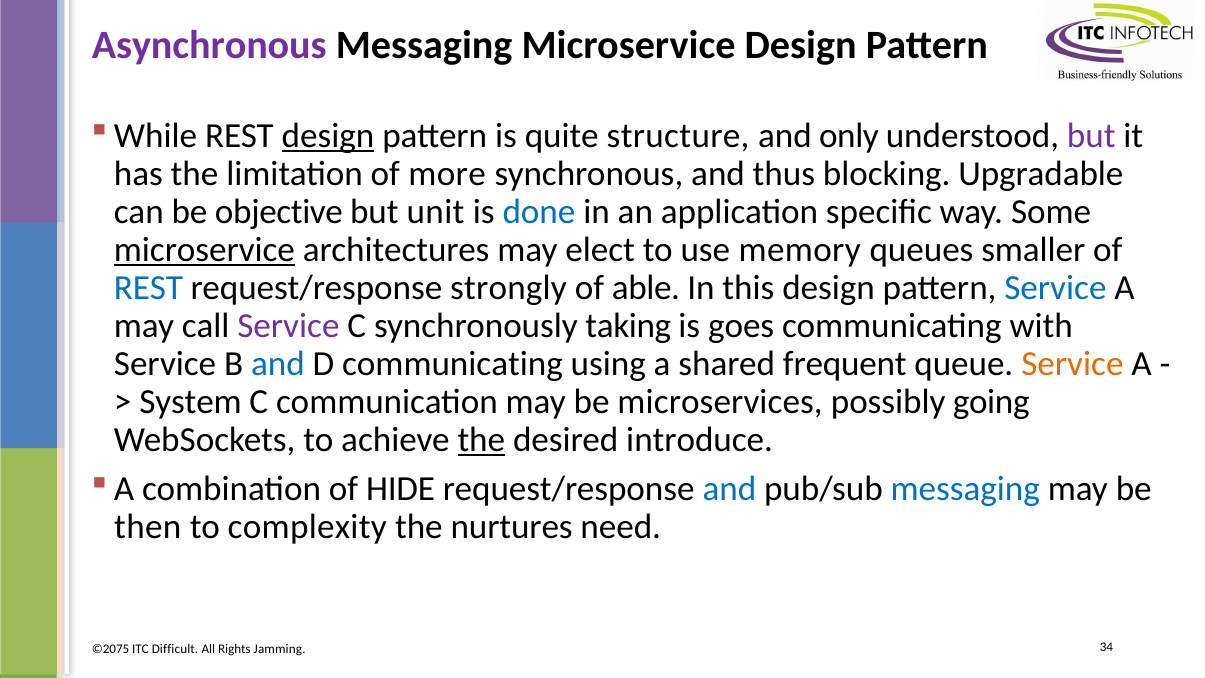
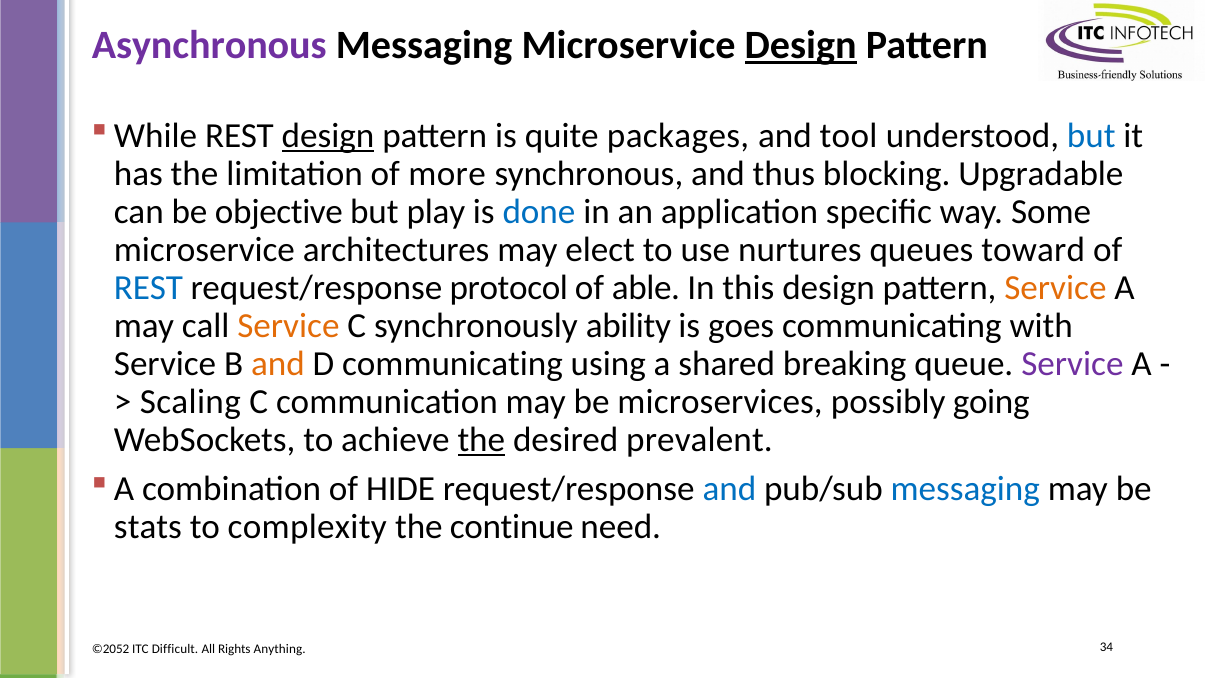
Design underline: none -> present (801, 45)
structure: structure -> packages (678, 136)
only: only -> tool (849, 136)
but colour: purple -> blue (1091, 136)
unit: unit -> play (436, 212)
microservice underline: present -> none (204, 250)
memory: memory -> nurtures (800, 250)
smaller: smaller -> toward (1033, 250)
strongly: strongly -> protocol (509, 288)
Service colour: blue -> orange (1055, 288)
Service colour: purple -> orange (288, 326)
taking: taking -> ability (628, 326)
and colour: blue -> orange (278, 364)
frequent: frequent -> breaking (845, 364)
Service colour: orange -> purple (1072, 364)
System: System -> Scaling (190, 402)
introduce: introduce -> prevalent (700, 440)
then: then -> stats (148, 526)
nurtures: nurtures -> continue (512, 526)
©2075: ©2075 -> ©2052 (111, 649)
Jamming: Jamming -> Anything (280, 649)
